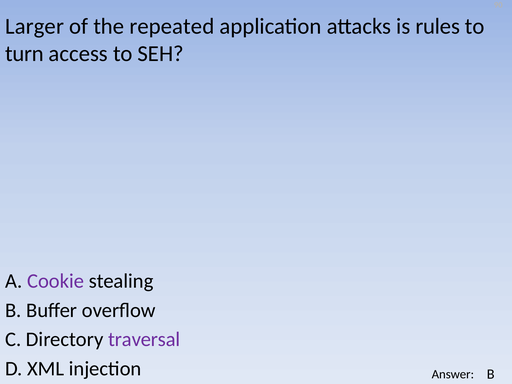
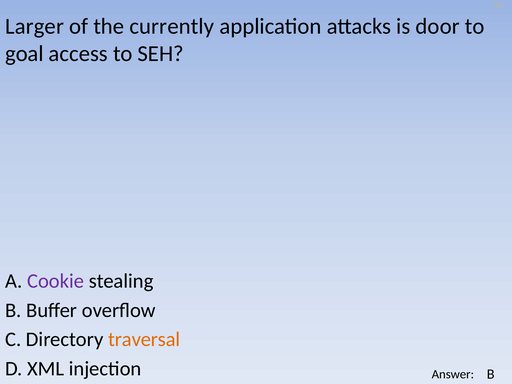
repeated: repeated -> currently (172, 26)
rules: rules -> door (438, 26)
turn: turn -> goal (24, 54)
traversal colour: purple -> orange (144, 340)
